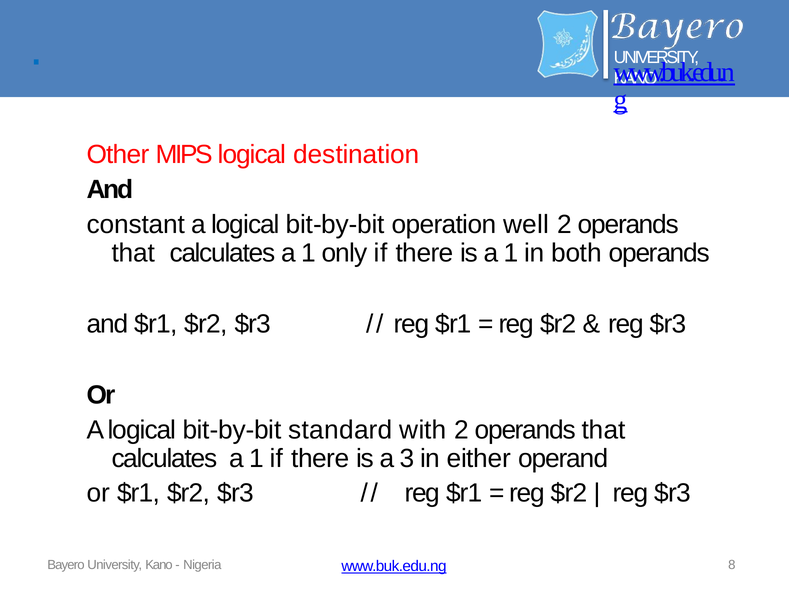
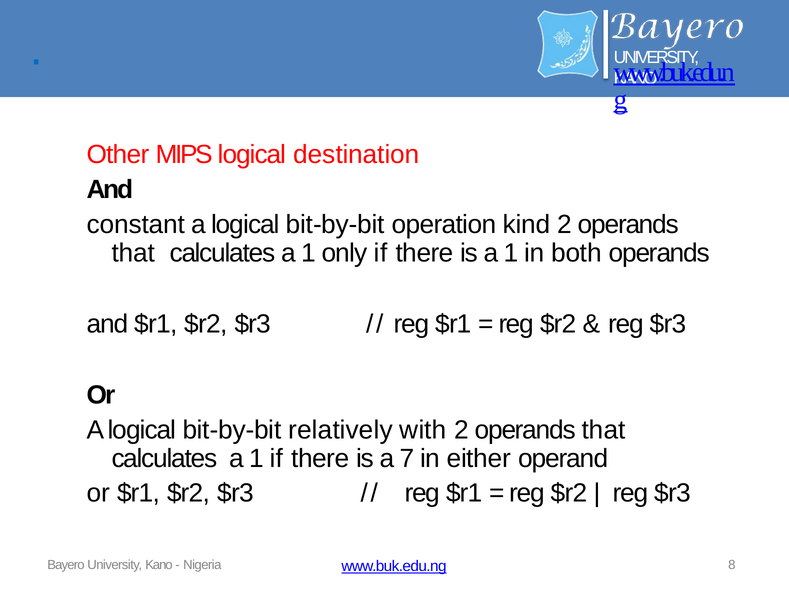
well: well -> kind (527, 225)
standard: standard -> relatively (341, 430)
3: 3 -> 7 (407, 458)
